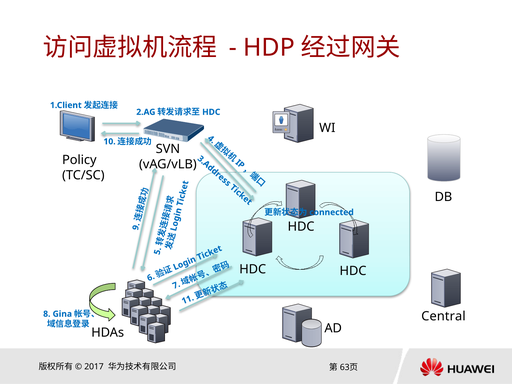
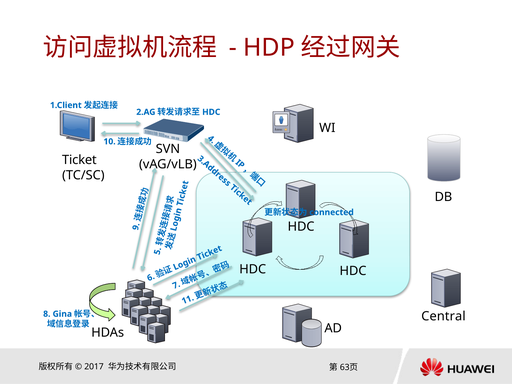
Policy: Policy -> Ticket (79, 160)
